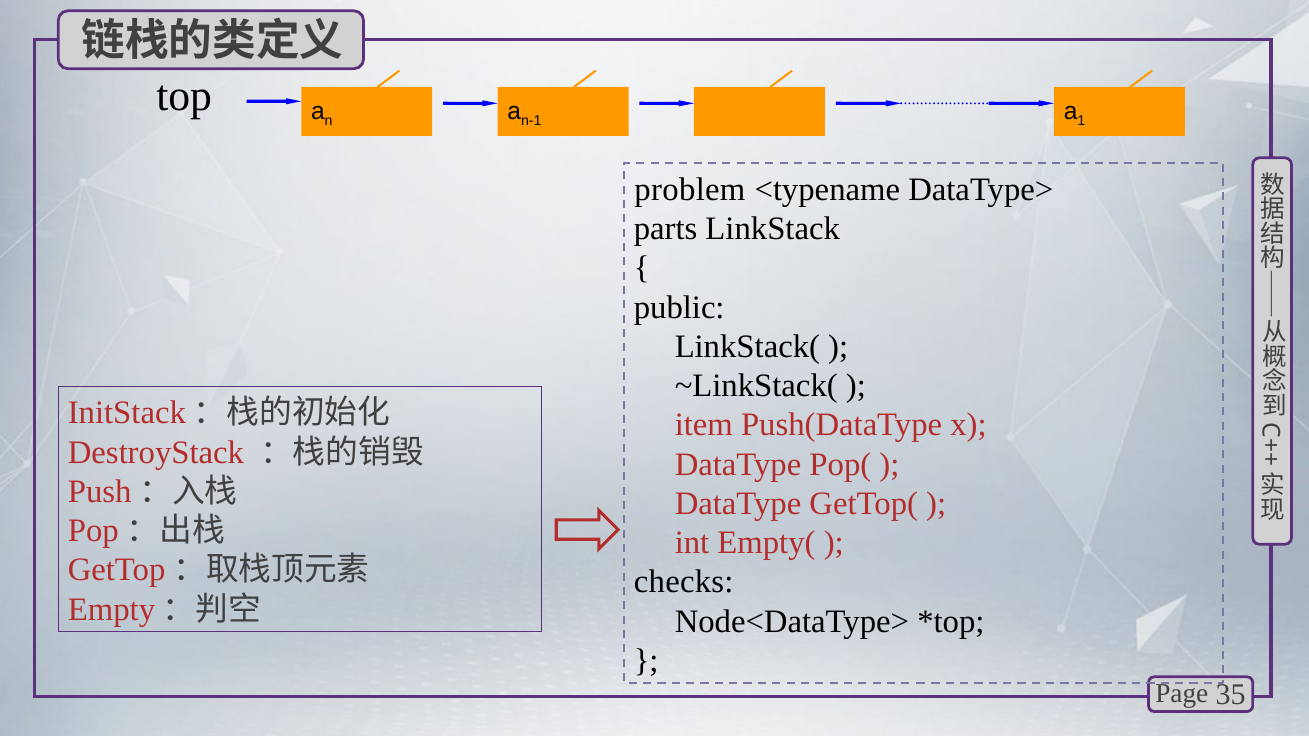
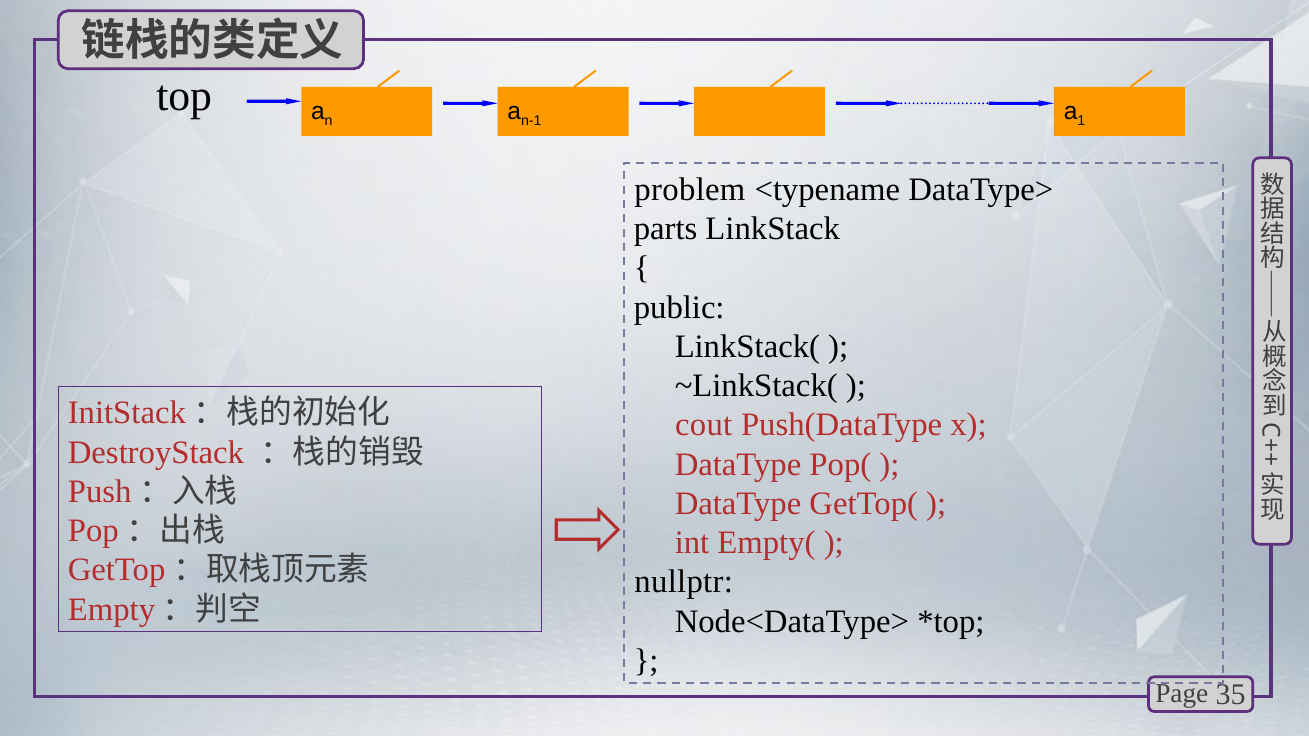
item: item -> cout (704, 425)
checks: checks -> nullptr (684, 582)
